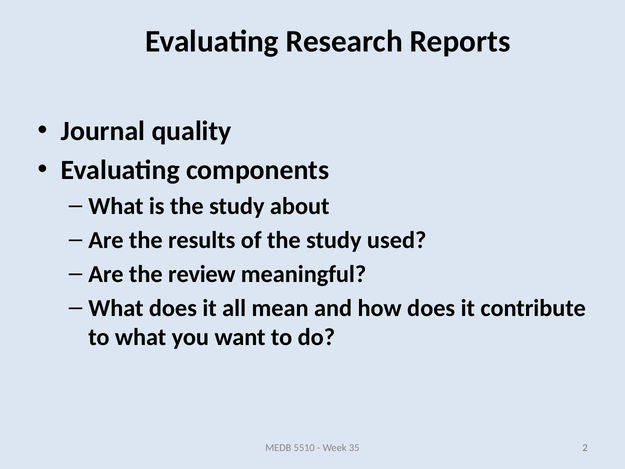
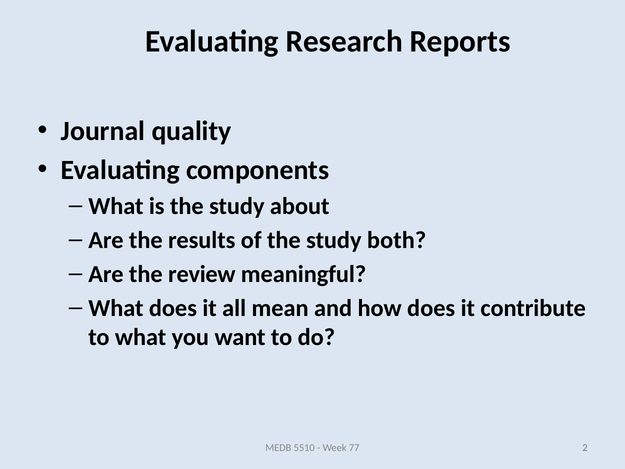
used: used -> both (397, 240)
35: 35 -> 77 (354, 448)
